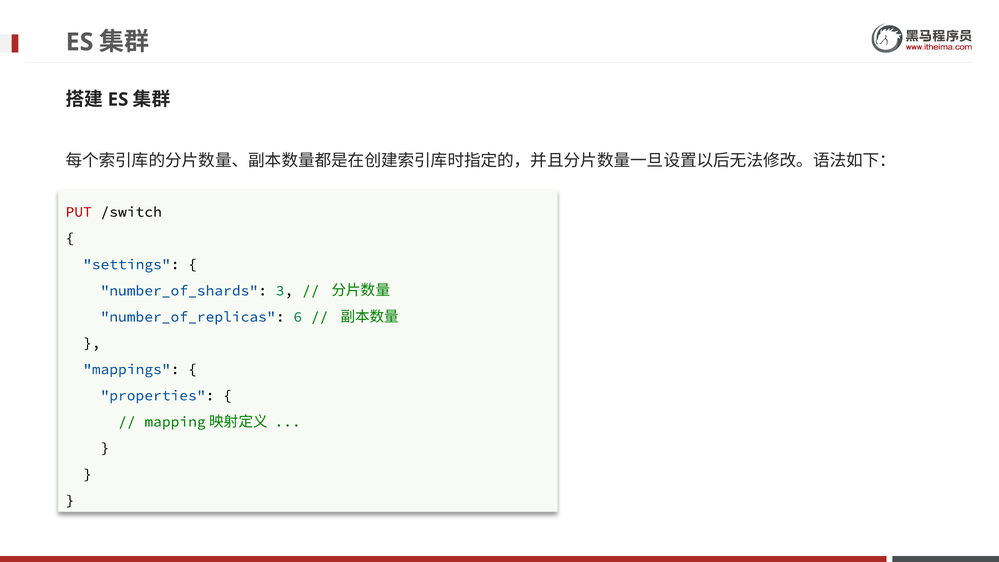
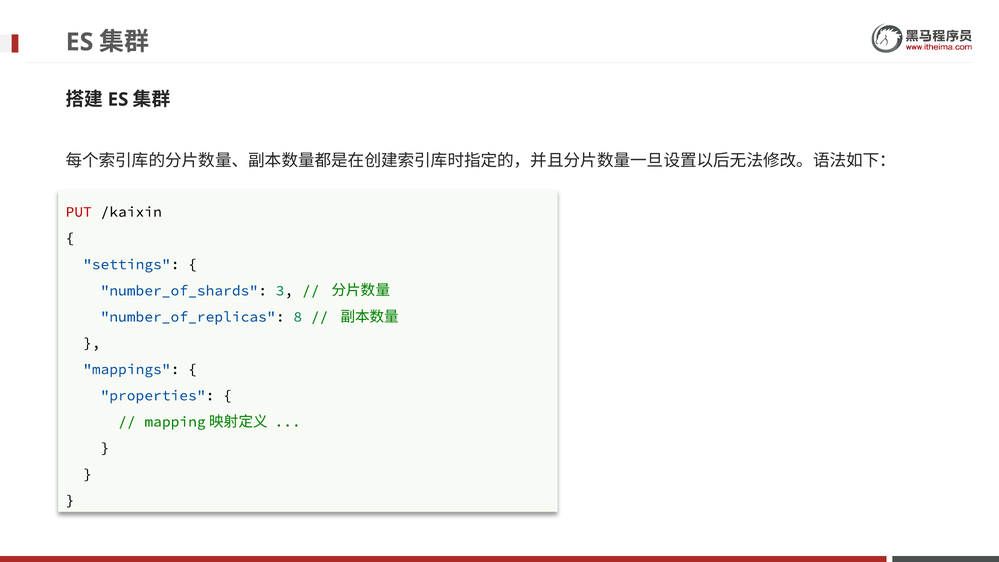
/switch: /switch -> /kaixin (131, 212)
6: 6 -> 8 (298, 317)
